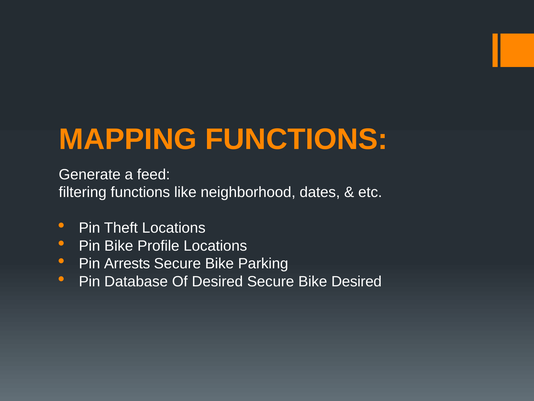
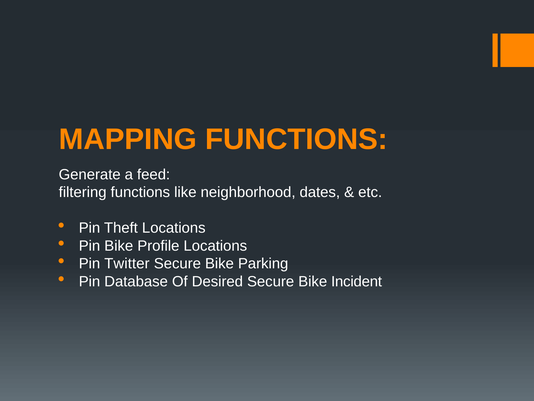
Arrests: Arrests -> Twitter (127, 263)
Bike Desired: Desired -> Incident (357, 281)
